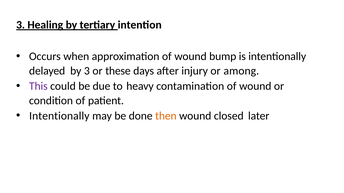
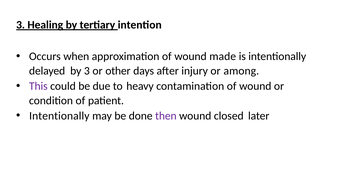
bump: bump -> made (223, 57)
these: these -> other (118, 71)
then colour: orange -> purple (166, 116)
